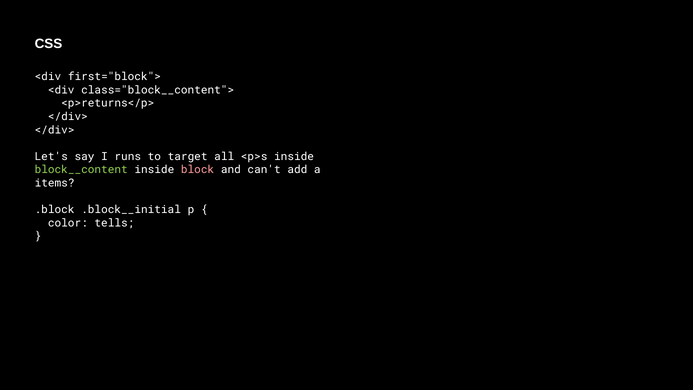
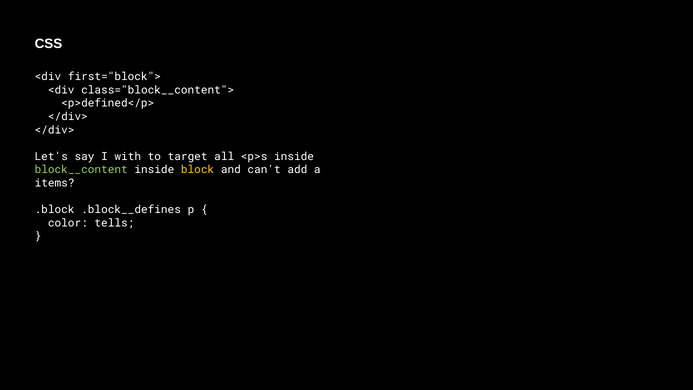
<p>returns</p>: <p>returns</p> -> <p>defined</p> (108, 103)
runs: runs -> with (128, 156)
block colour: pink -> yellow (198, 170)
.block__initial: .block__initial -> .block__defines (131, 210)
